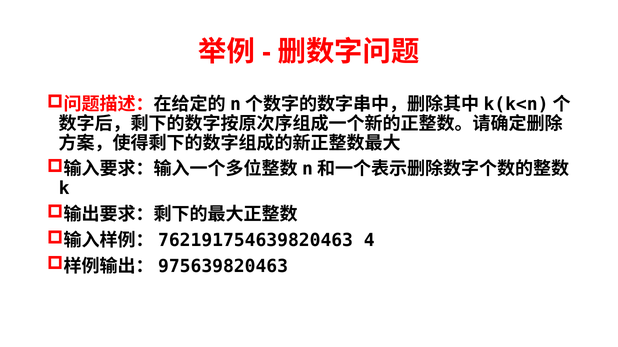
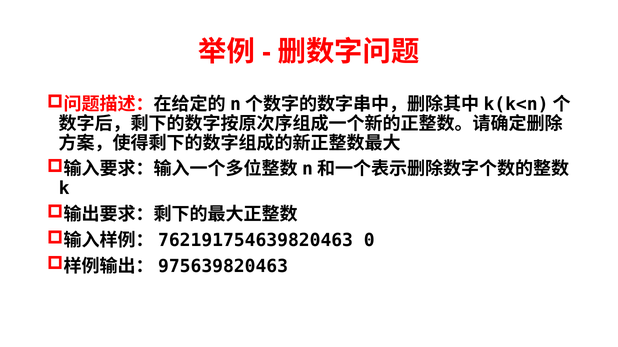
4: 4 -> 0 (369, 241)
